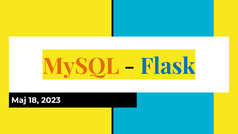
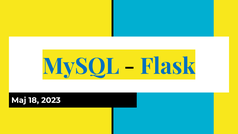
MySQL colour: orange -> blue (81, 66)
